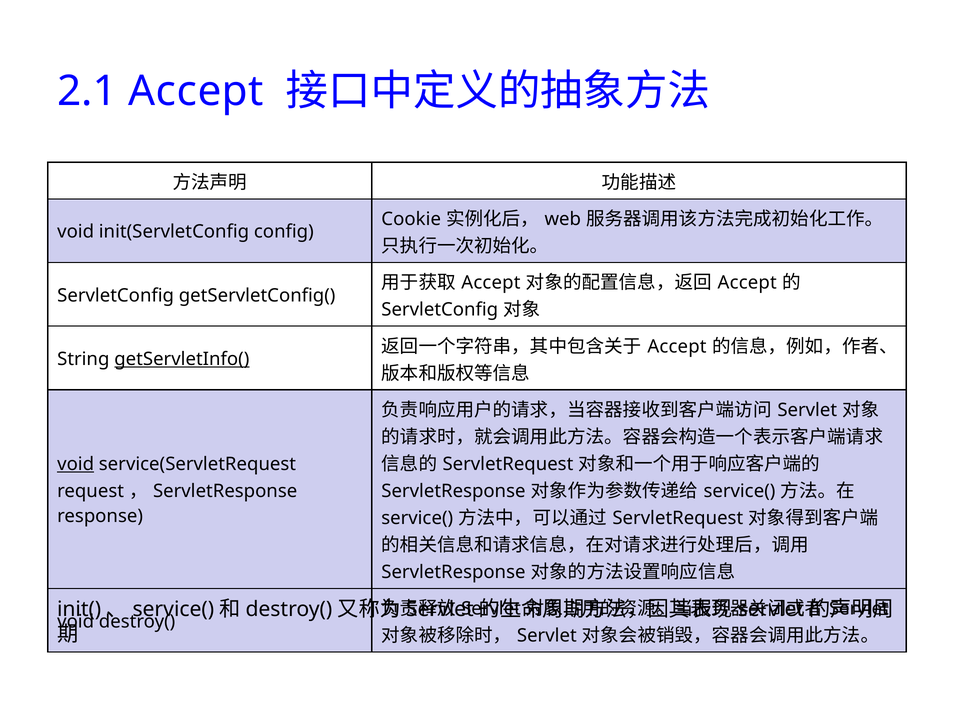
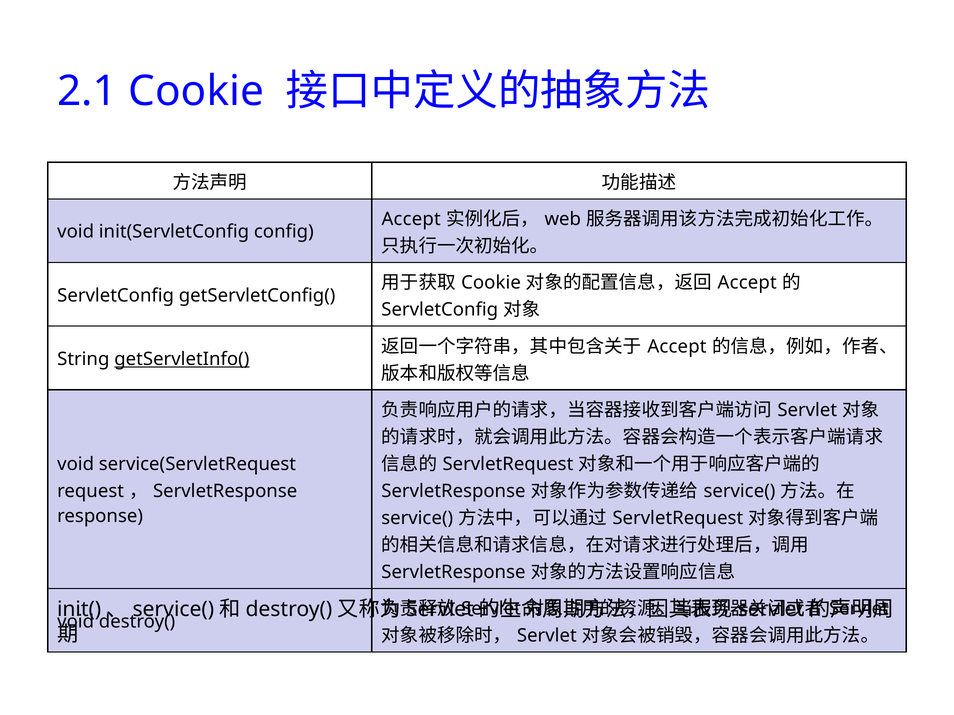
2.1 Accept: Accept -> Cookie (196, 91)
Cookie: Cookie -> Accept (411, 219)
Accept: Accept -> Cookie (491, 283)
void underline: present -> none (76, 464)
